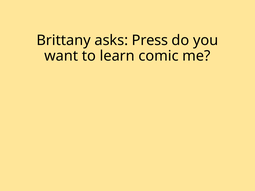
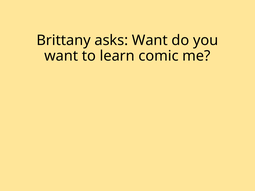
asks Press: Press -> Want (150, 40)
